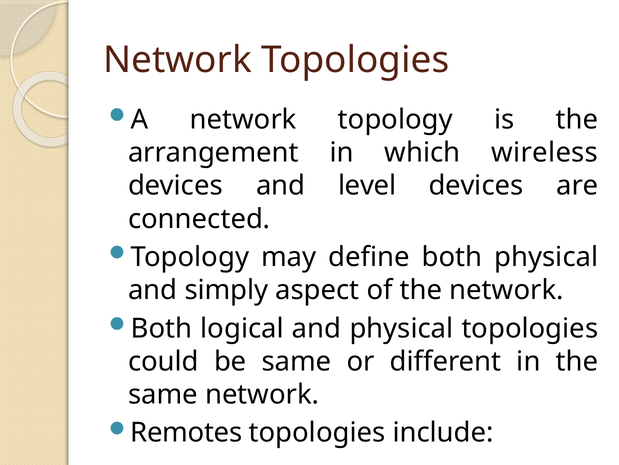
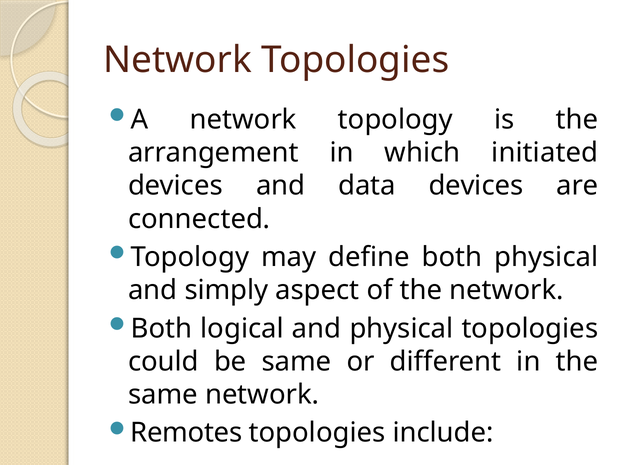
wireless: wireless -> initiated (545, 153)
level: level -> data (367, 186)
